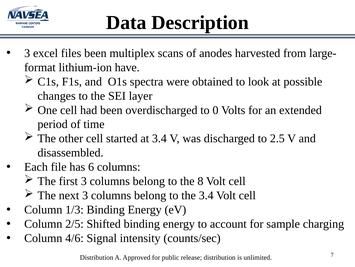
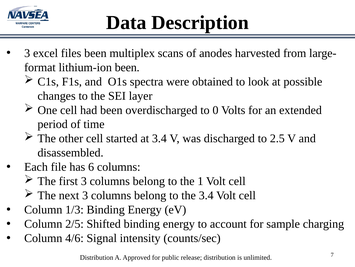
lithium-ion have: have -> been (127, 67)
8: 8 -> 1 (200, 181)
